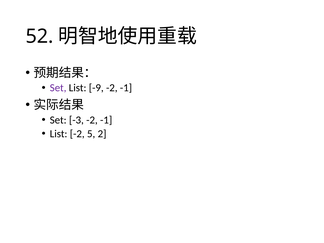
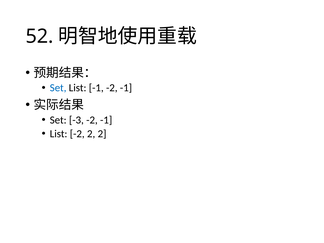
Set colour: purple -> blue (58, 88)
List -9: -9 -> -1 (96, 88)
-2 5: 5 -> 2 (91, 134)
